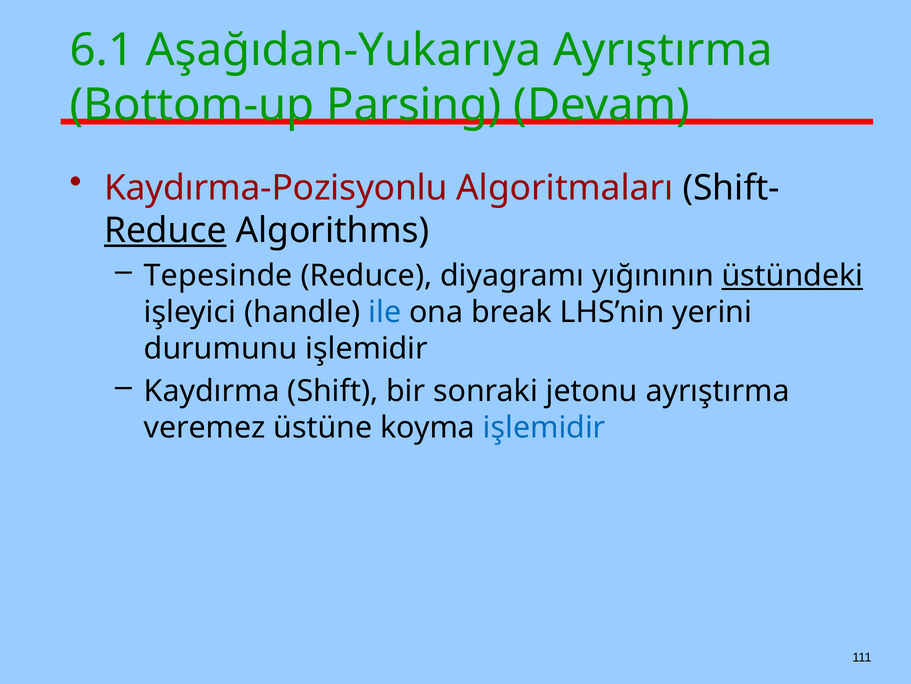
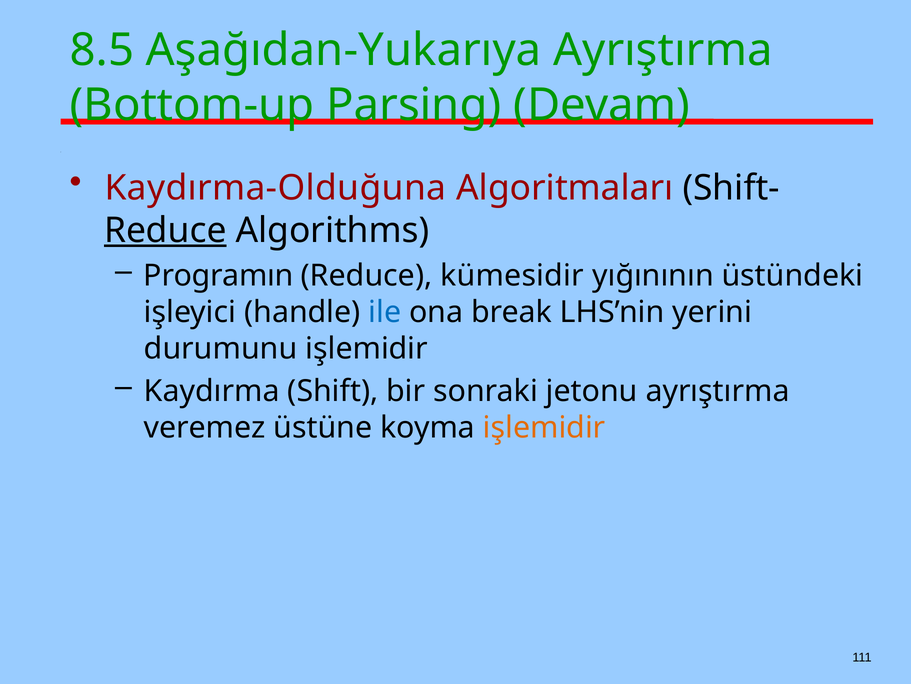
6.1: 6.1 -> 8.5 (102, 50)
Kaydırma-Pozisyonlu: Kaydırma-Pozisyonlu -> Kaydırma-Olduğuna (275, 188)
Tepesinde: Tepesinde -> Programın (219, 275)
diyagramı: diyagramı -> kümesidir (512, 275)
üstündeki underline: present -> none (792, 275)
işlemidir colour: blue -> orange (544, 427)
